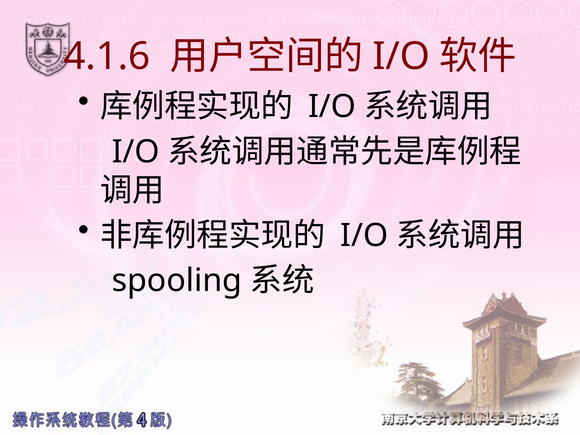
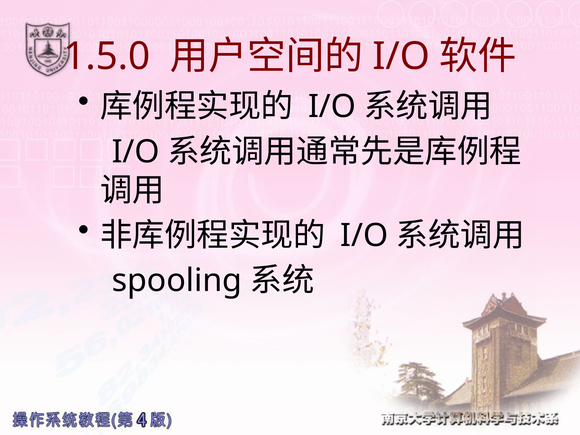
4.1.6: 4.1.6 -> 1.5.0 (107, 56)
